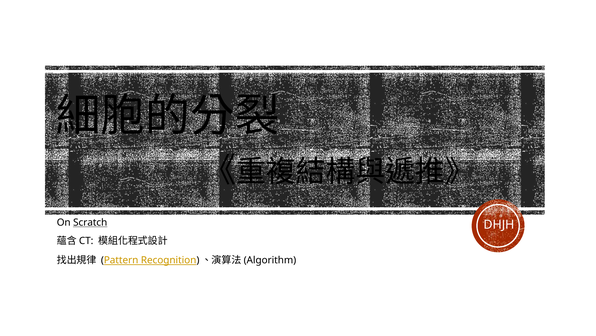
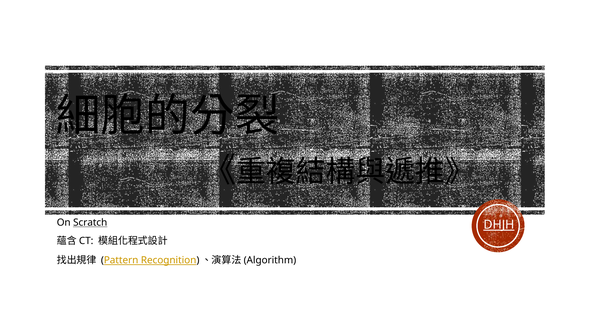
DHJH underline: none -> present (499, 224)
